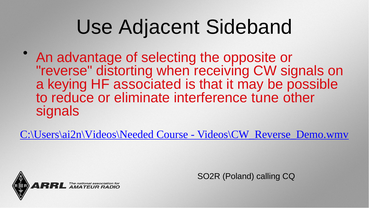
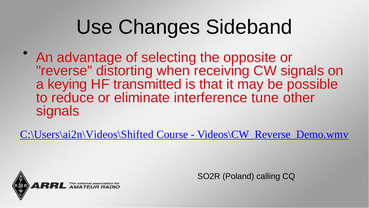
Adjacent: Adjacent -> Changes (159, 27)
associated: associated -> transmitted (148, 84)
C:\Users\ai2n\Videos\Needed: C:\Users\ai2n\Videos\Needed -> C:\Users\ai2n\Videos\Shifted (87, 134)
